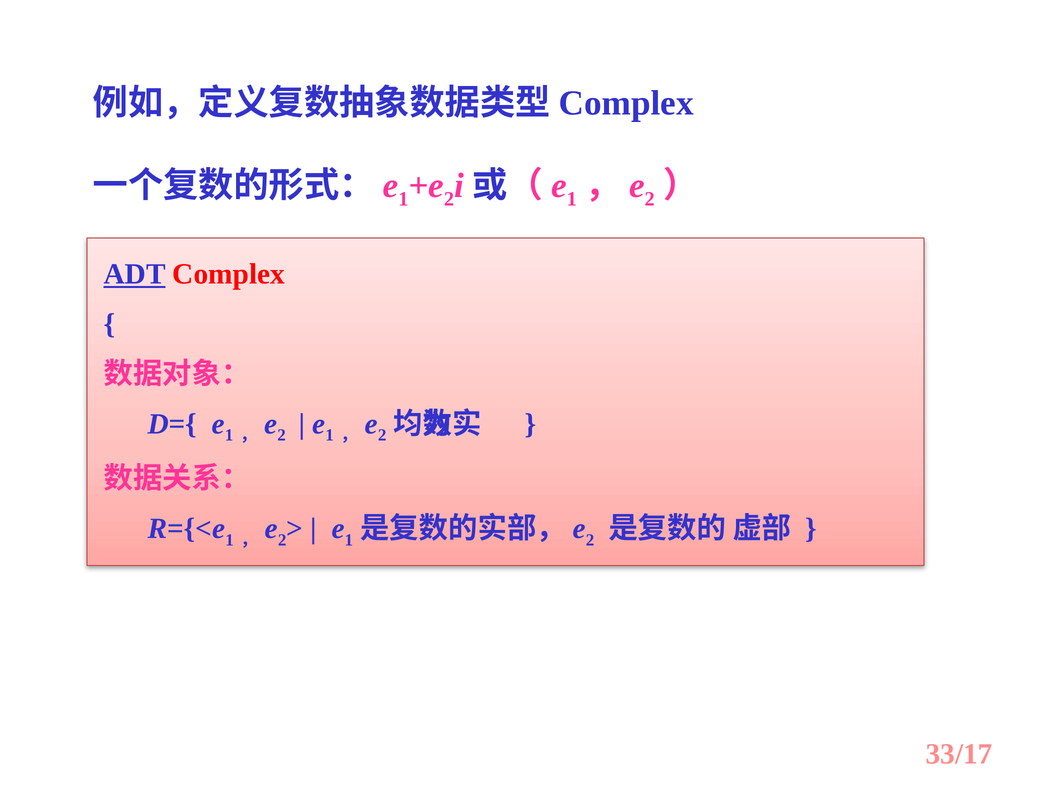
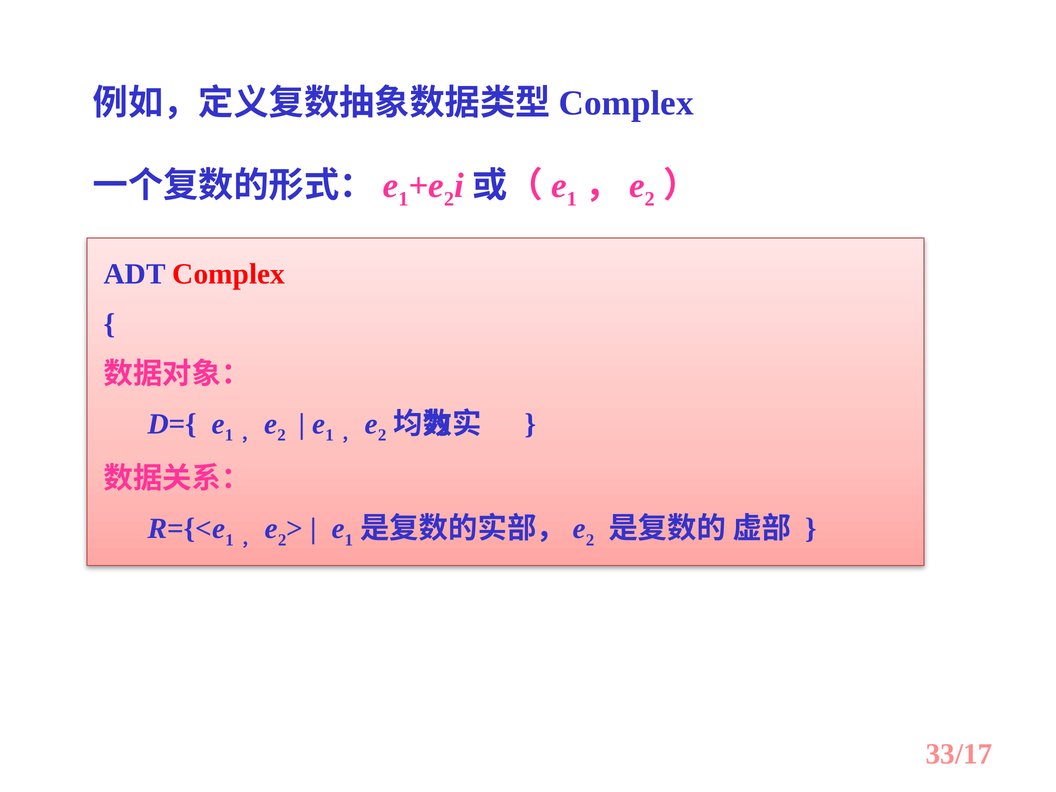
ADT underline: present -> none (135, 274)
